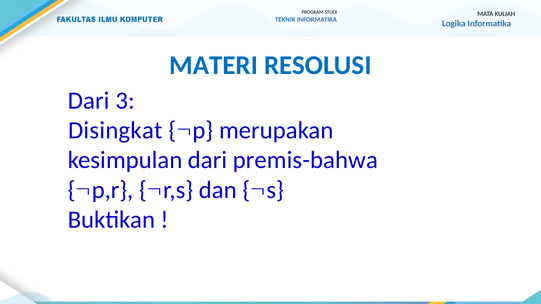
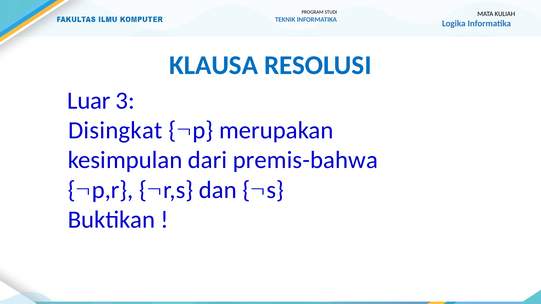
MATERI: MATERI -> KLAUSA (214, 65)
Dari: Dari -> Luar (89, 101)
